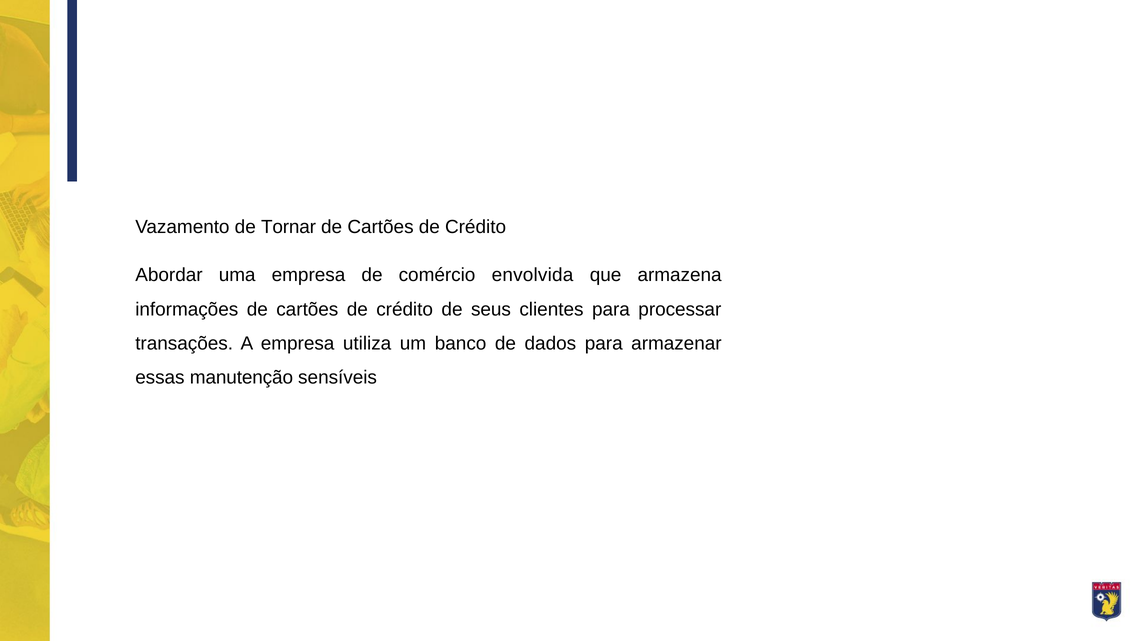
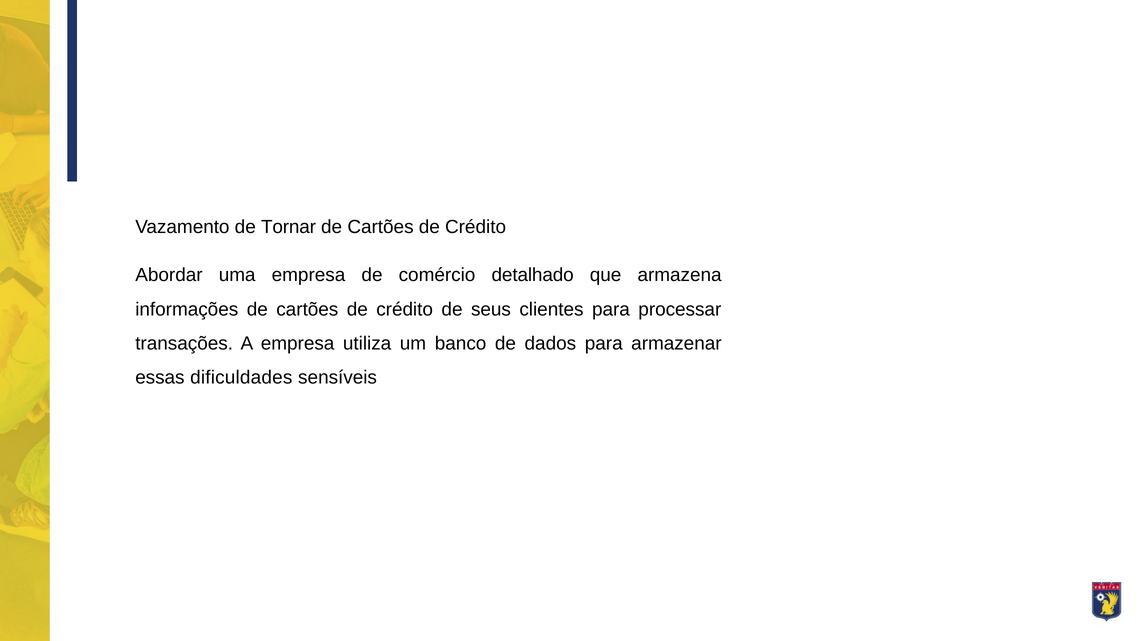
envolvida: envolvida -> detalhado (533, 275)
manutenção: manutenção -> dificuldades (241, 377)
